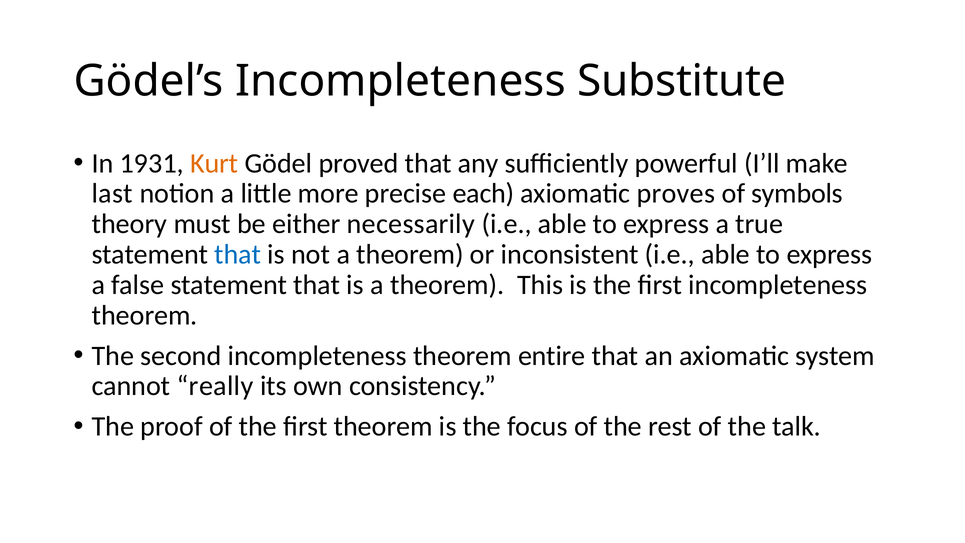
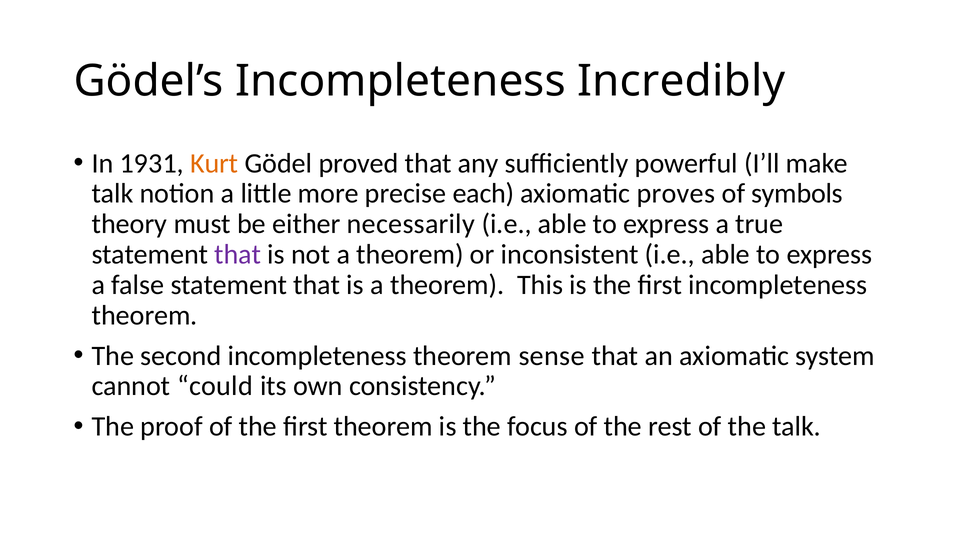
Substitute: Substitute -> Incredibly (681, 81)
last: last -> talk (113, 194)
that colour: blue -> purple (238, 254)
entire: entire -> sense (552, 356)
really: really -> could (215, 386)
